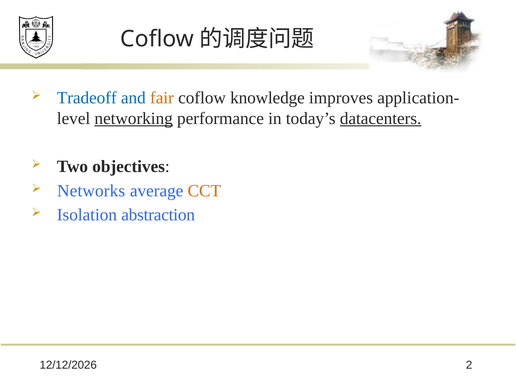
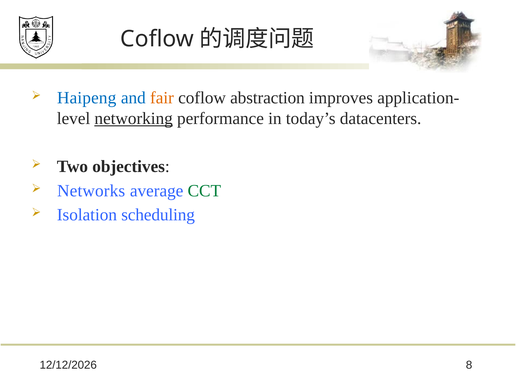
Tradeoff: Tradeoff -> Haipeng (87, 98)
knowledge: knowledge -> abstraction (267, 98)
datacenters underline: present -> none (381, 119)
CCT colour: orange -> green (204, 191)
abstraction: abstraction -> scheduling (158, 215)
2: 2 -> 8 (469, 365)
